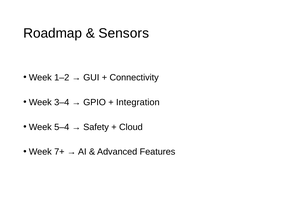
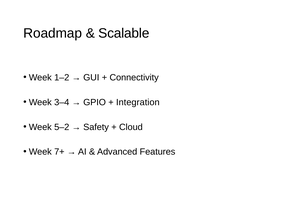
Sensors: Sensors -> Scalable (124, 33)
5–4: 5–4 -> 5–2 (62, 127)
